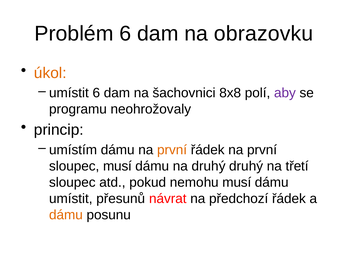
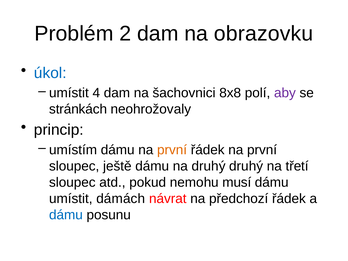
Problém 6: 6 -> 2 (125, 34)
úkol colour: orange -> blue (50, 73)
umístit 6: 6 -> 4 (96, 93)
programu: programu -> stránkách (78, 109)
sloupec musí: musí -> ještě (117, 166)
přesunů: přesunů -> dámách (121, 199)
dámu colour: orange -> blue (66, 215)
